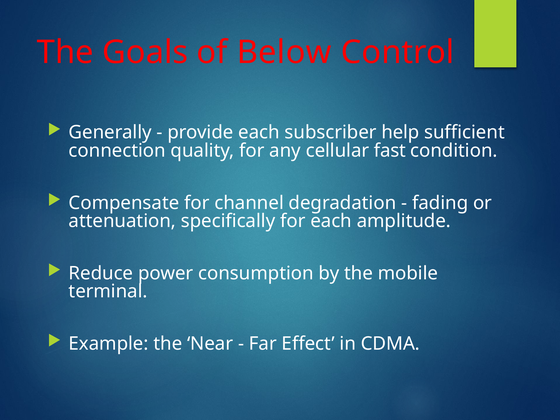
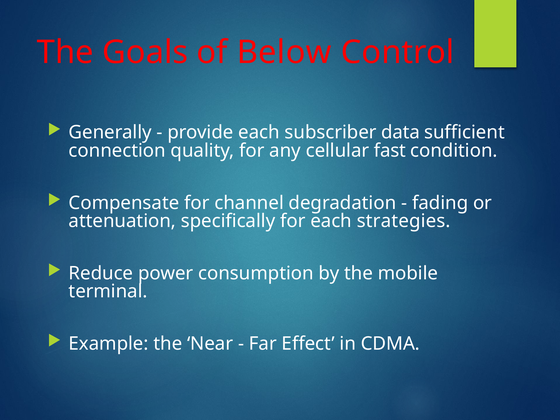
help: help -> data (401, 132)
amplitude: amplitude -> strategies (404, 221)
